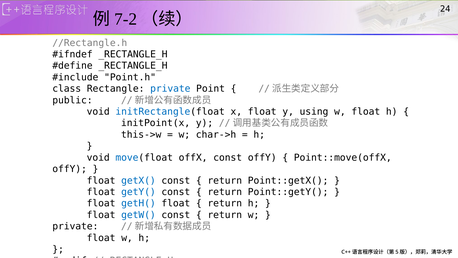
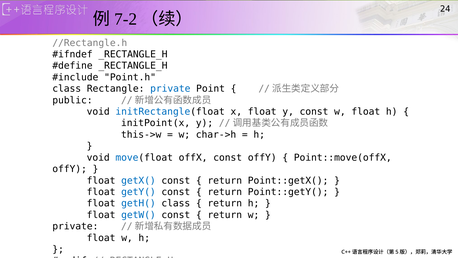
y using: using -> const (314, 112)
getH( float: float -> class (176, 203)
